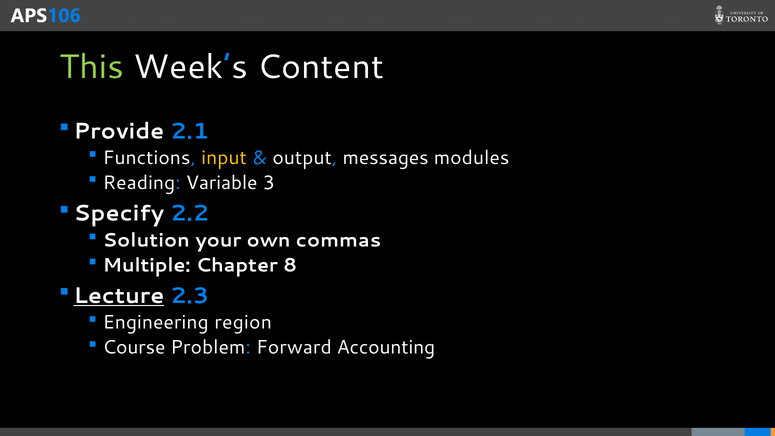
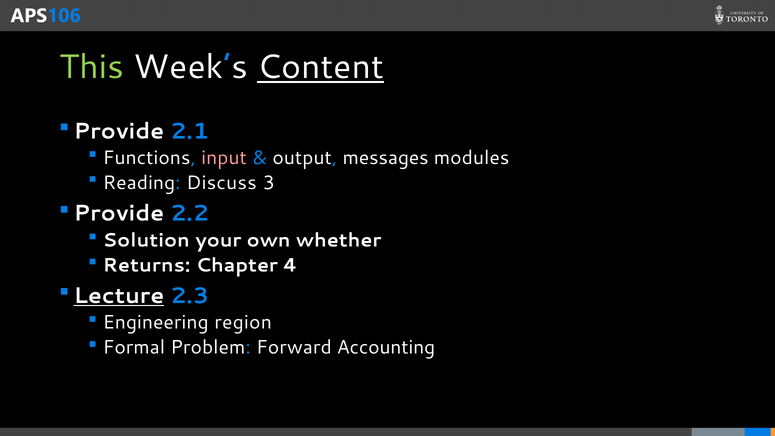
Content underline: none -> present (320, 67)
input colour: yellow -> pink (224, 158)
Variable: Variable -> Discuss (221, 183)
Specify: Specify -> Provide (119, 213)
commas: commas -> whether (339, 240)
Multiple: Multiple -> Returns (147, 265)
8: 8 -> 4 (290, 265)
Course: Course -> Formal (134, 347)
